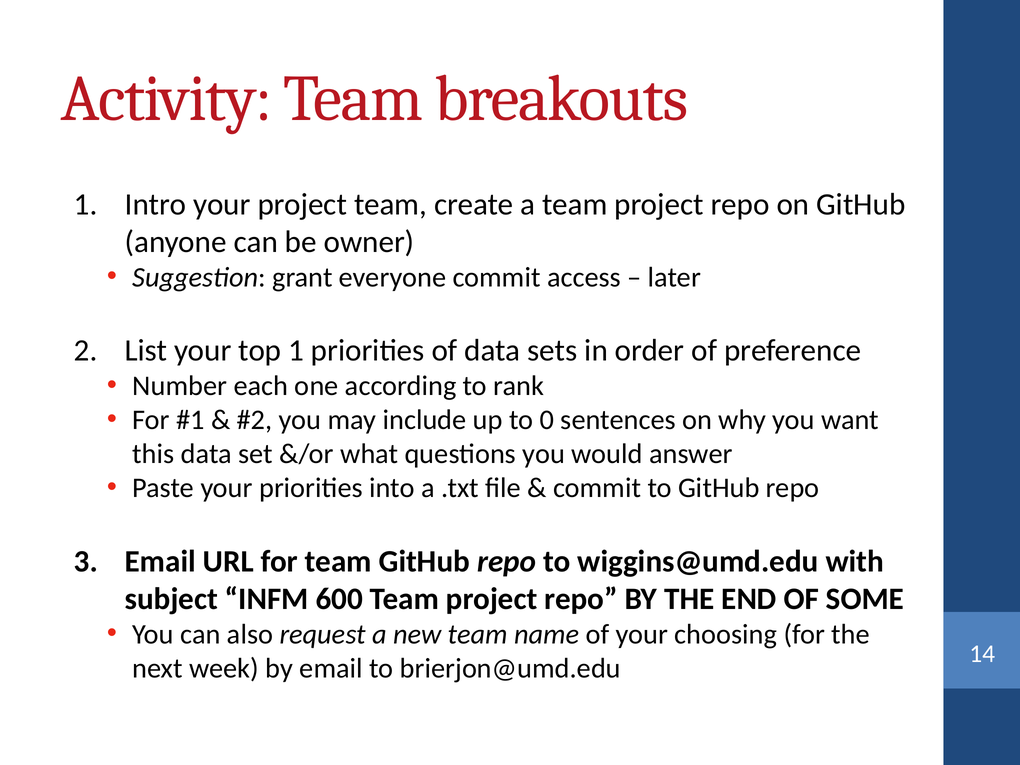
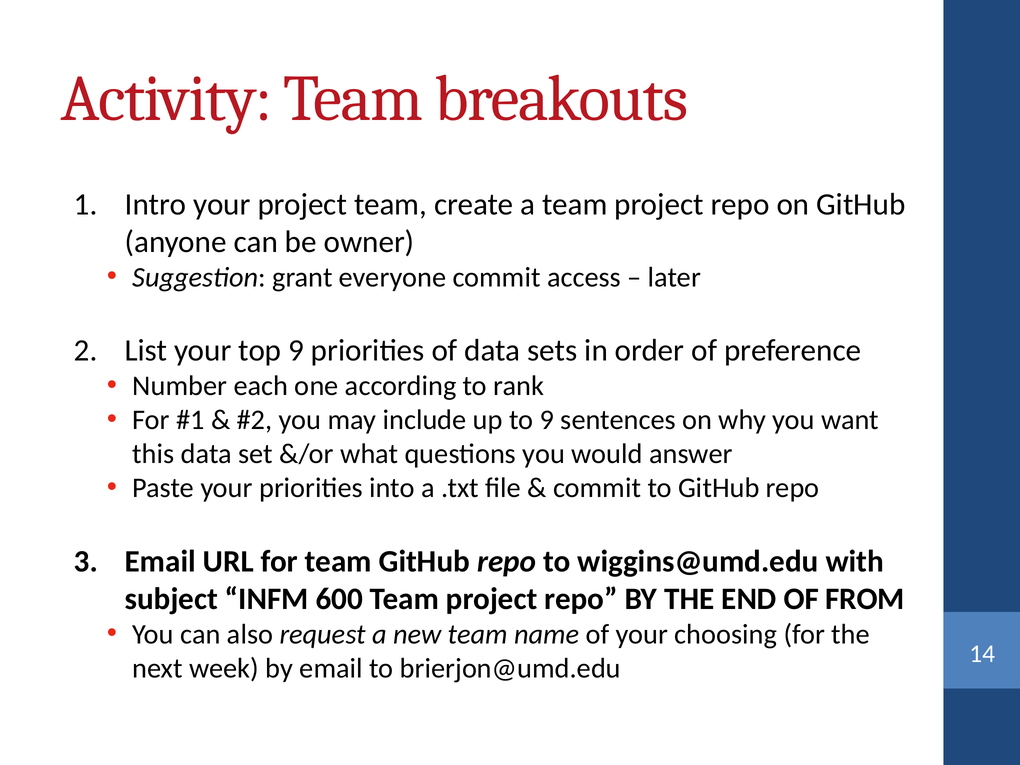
top 1: 1 -> 9 (296, 351)
to 0: 0 -> 9 (547, 420)
SOME: SOME -> FROM (865, 599)
